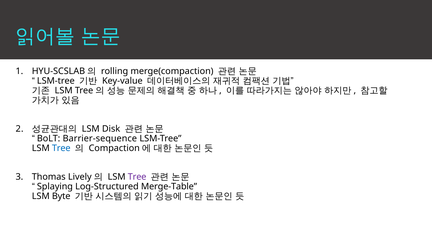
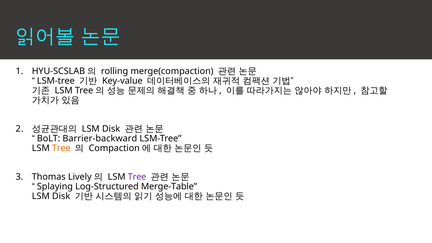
Barrier-sequence: Barrier-sequence -> Barrier-backward (100, 139)
Tree colour: blue -> orange (61, 148)
Byte: Byte -> Disk (61, 196)
